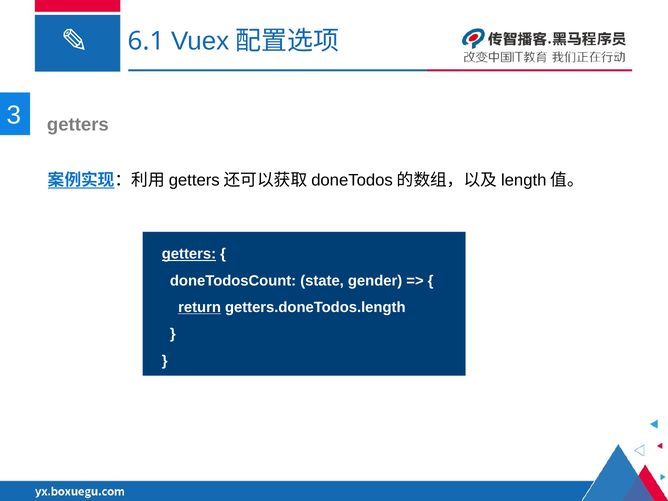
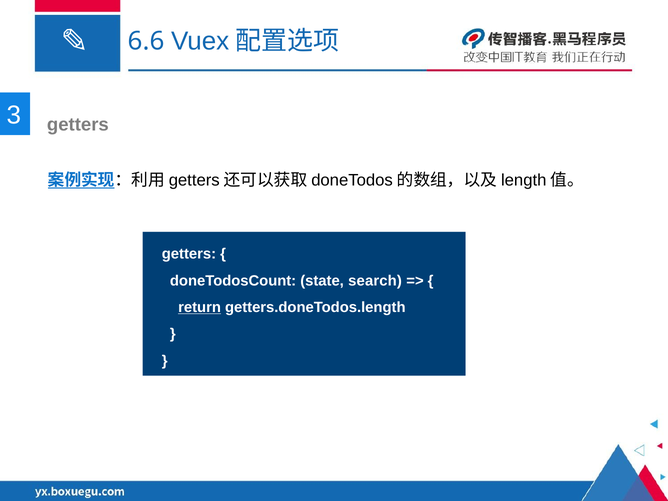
6.1: 6.1 -> 6.6 (146, 41)
getters underline: present -> none (189, 254)
gender: gender -> search (375, 281)
